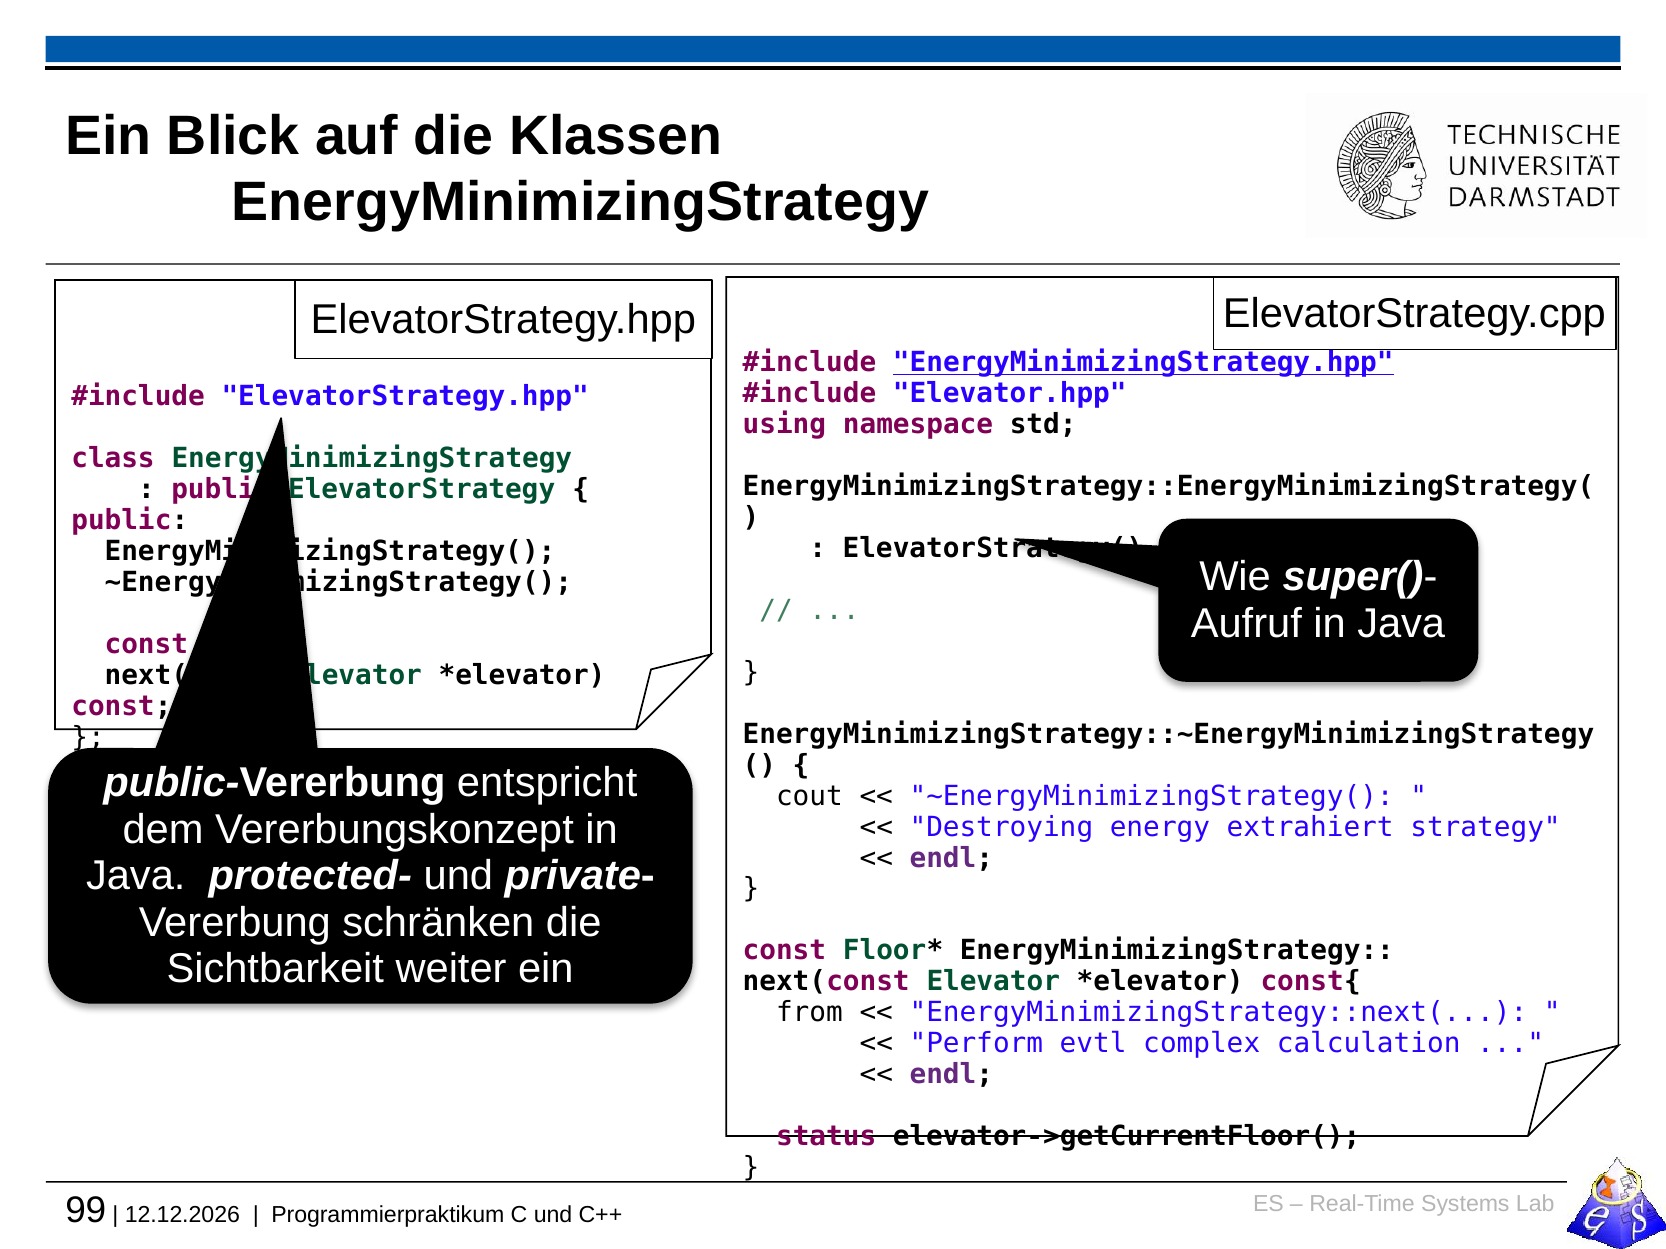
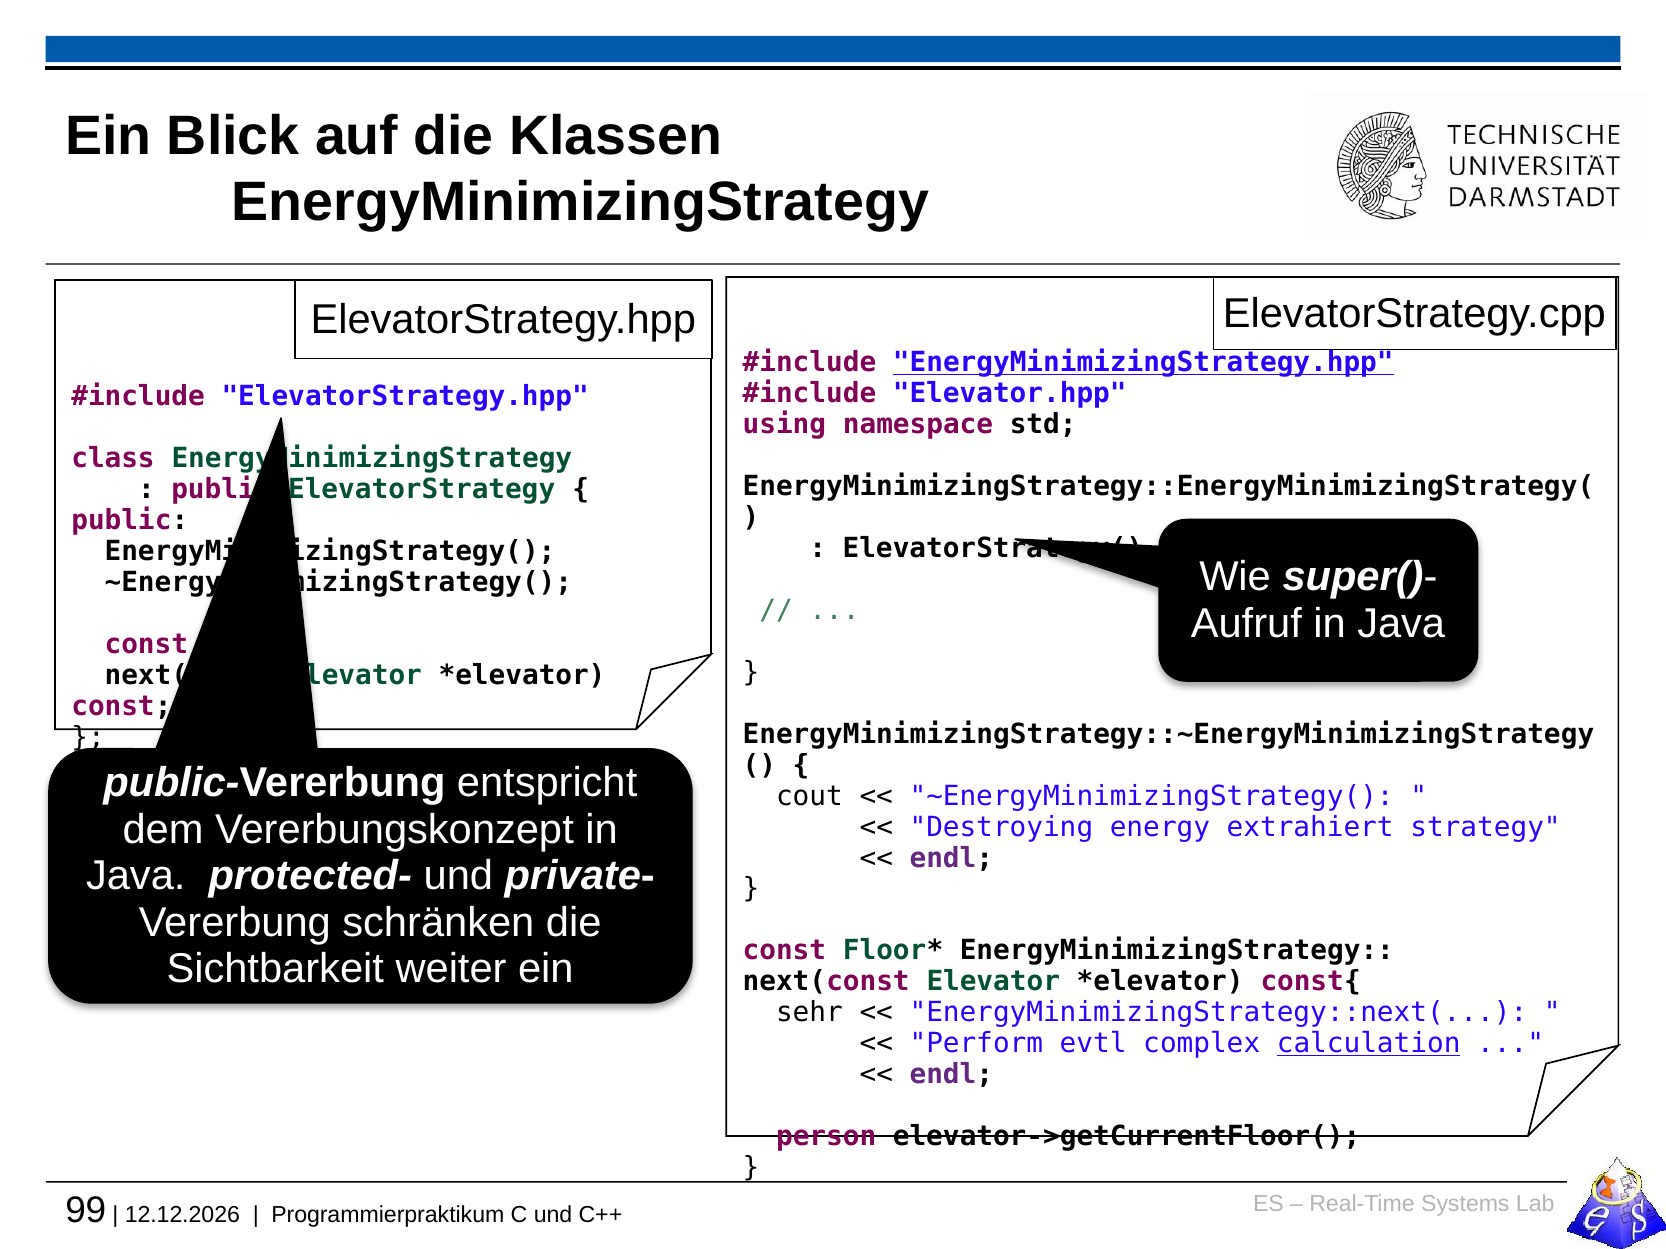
from: from -> sehr (809, 1013)
calculation underline: none -> present (1369, 1044)
status: status -> person (826, 1137)
